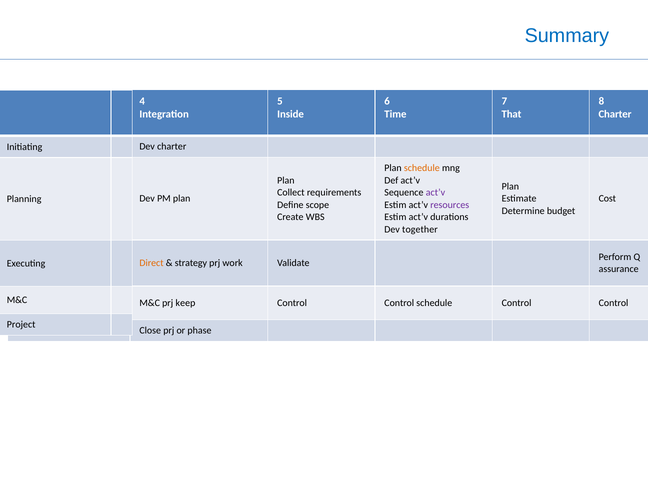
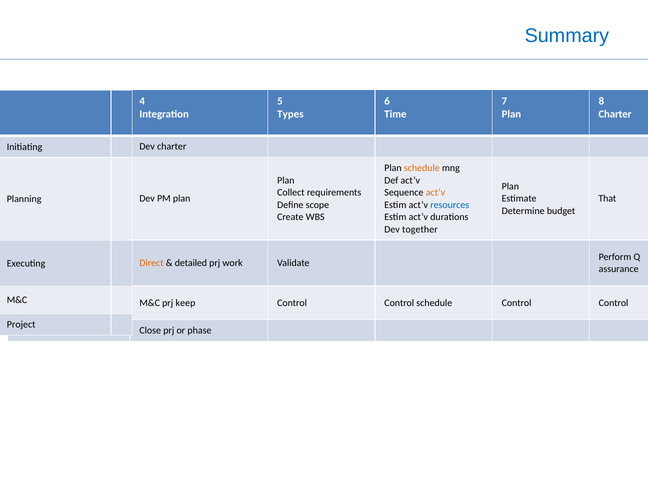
Inside: Inside -> Types (290, 114)
That: That -> Plan (511, 114)
act’v colour: purple -> orange (435, 193)
Cost: Cost -> That (607, 199)
resources colour: purple -> blue (450, 205)
strategy: strategy -> detailed (191, 263)
